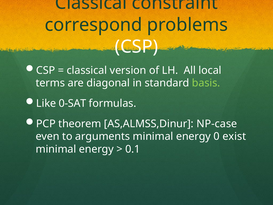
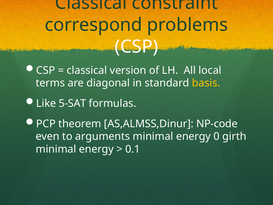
basis colour: light green -> yellow (206, 83)
0-SAT: 0-SAT -> 5-SAT (72, 103)
NP-case: NP-case -> NP-code (217, 124)
exist: exist -> girth (234, 136)
